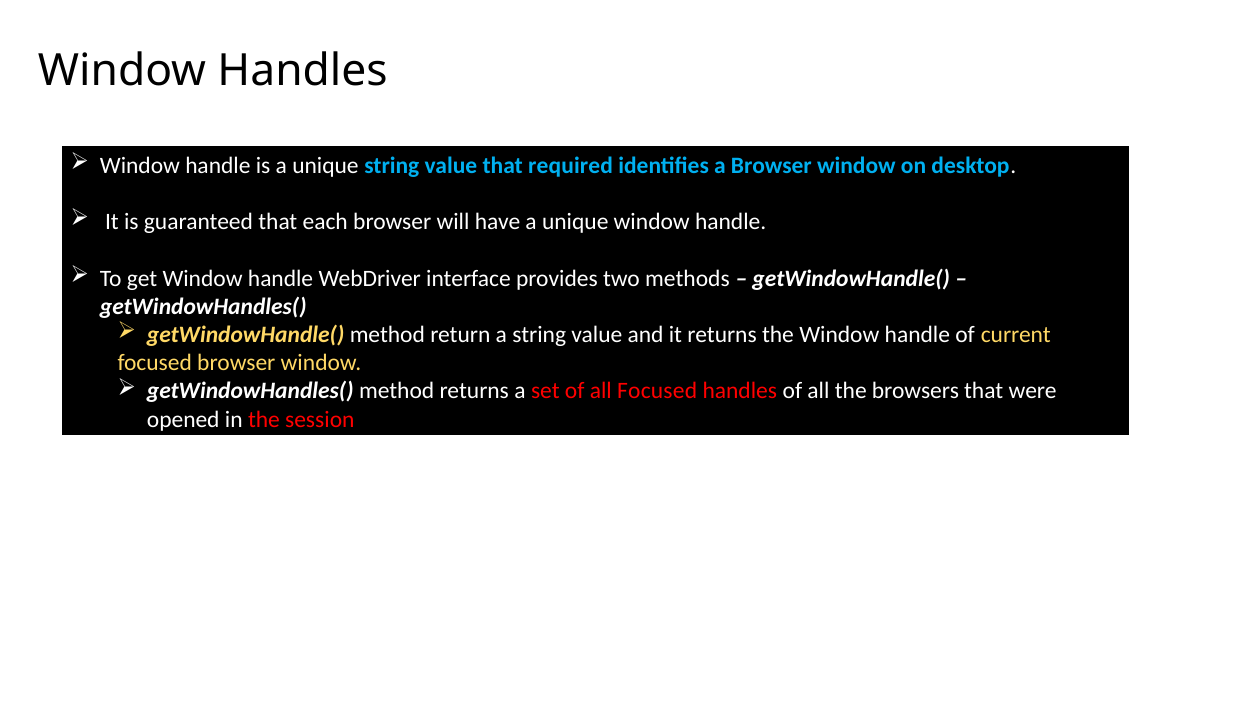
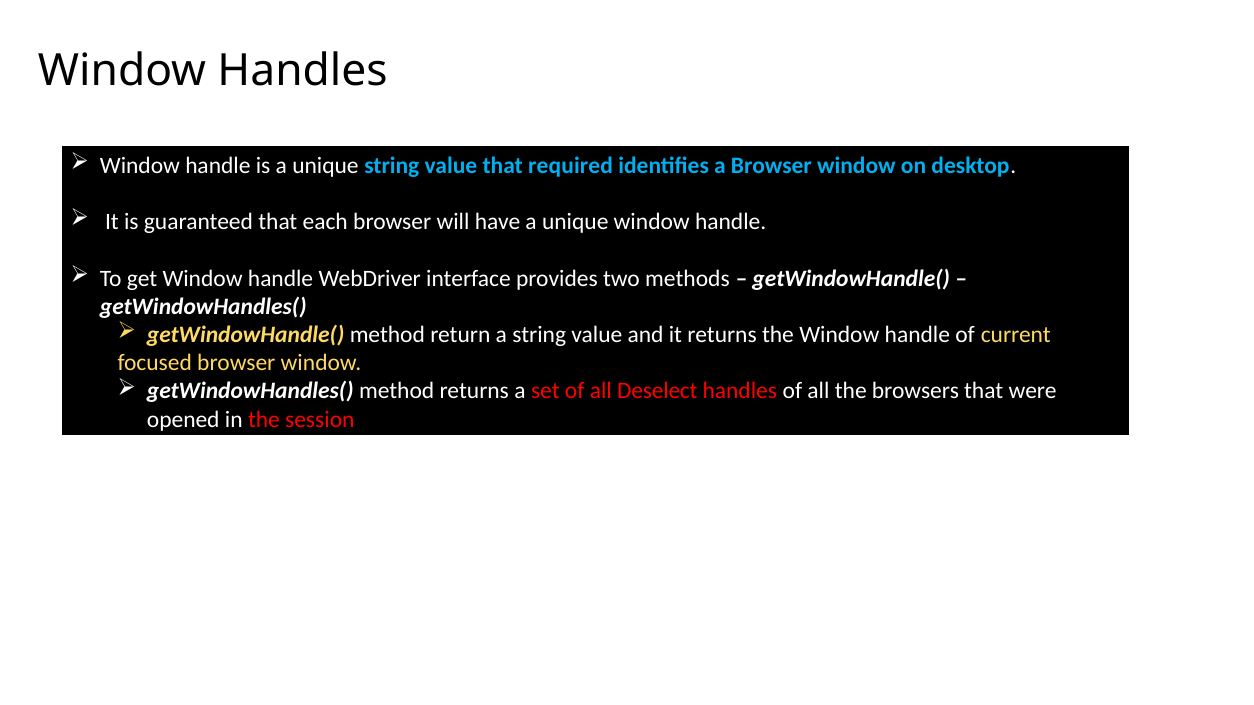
all Focused: Focused -> Deselect (657, 391)
